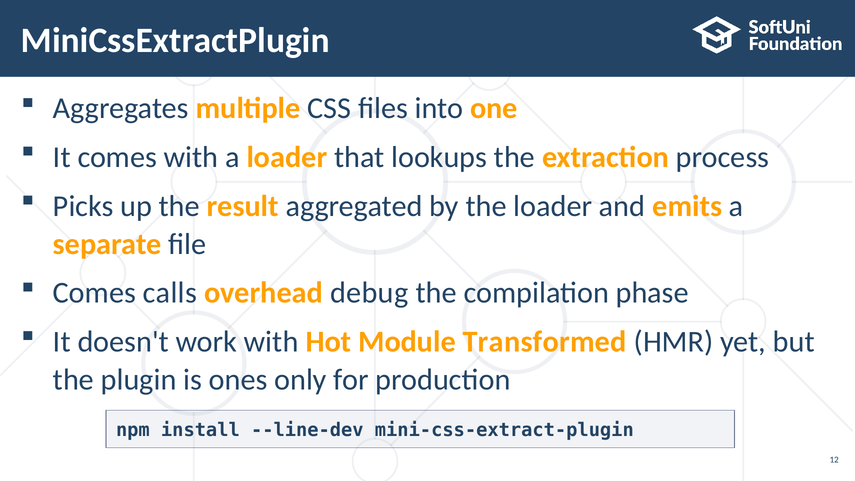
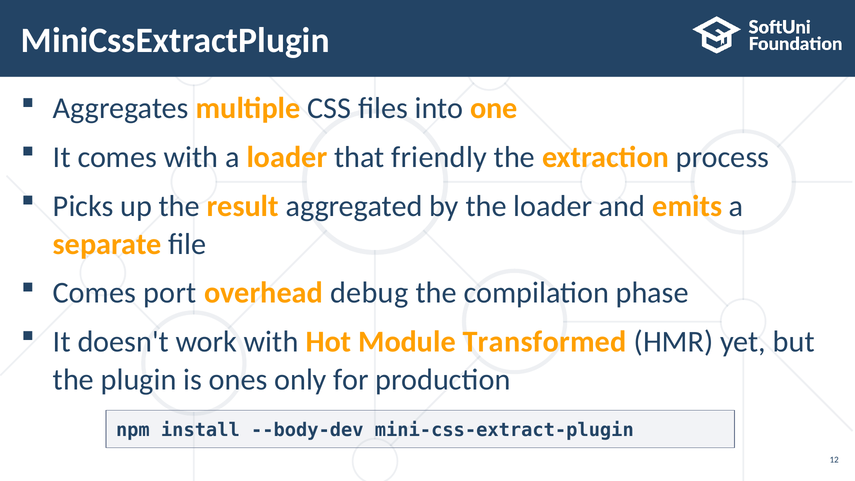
lookups: lookups -> friendly (439, 157)
calls: calls -> port (170, 293)
--line-dev: --line-dev -> --body-dev (307, 430)
